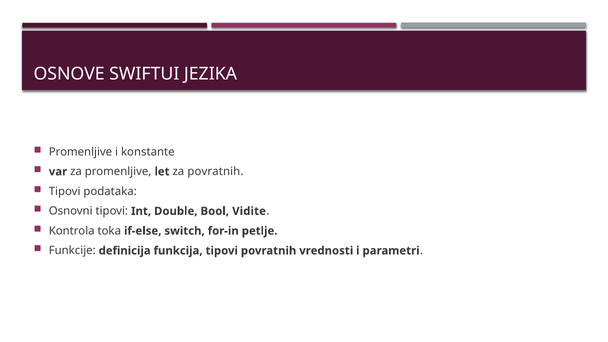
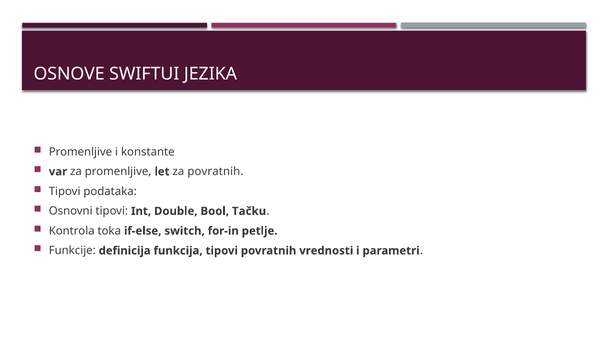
Vidite: Vidite -> Tačku (249, 211)
